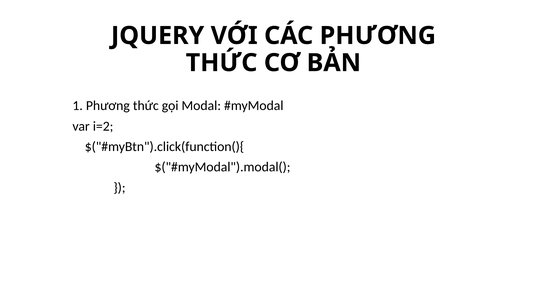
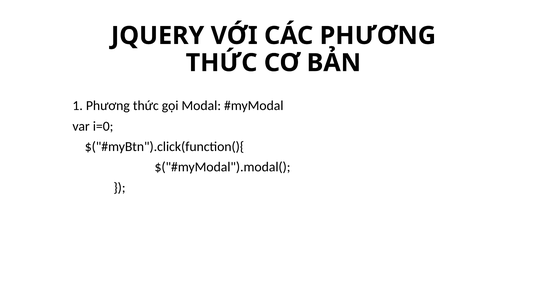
i=2: i=2 -> i=0 (103, 126)
